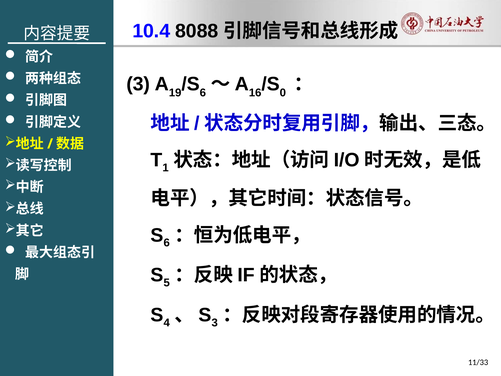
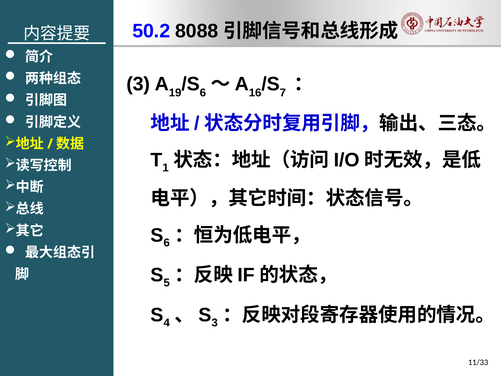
10.4: 10.4 -> 50.2 (151, 31)
0: 0 -> 7 (283, 93)
